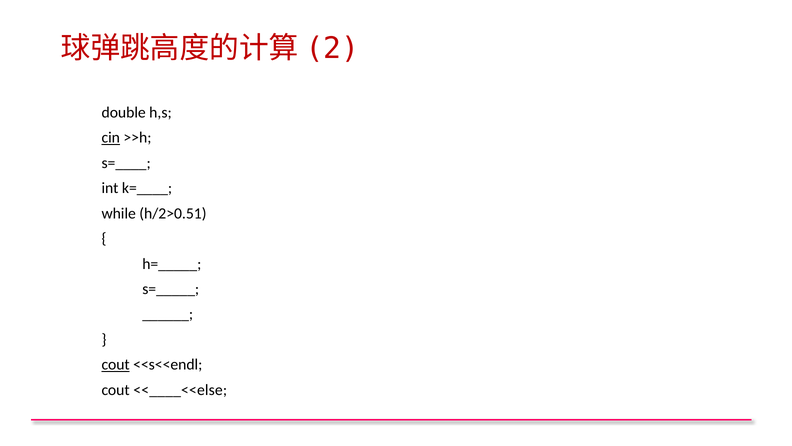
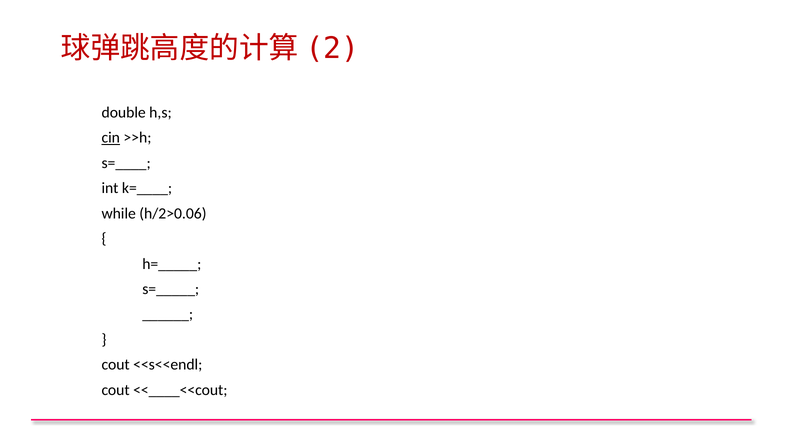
h/2>0.51: h/2>0.51 -> h/2>0.06 (173, 213)
cout underline: present -> none (116, 364)
<<____<<else: <<____<<else -> <<____<<cout (180, 390)
